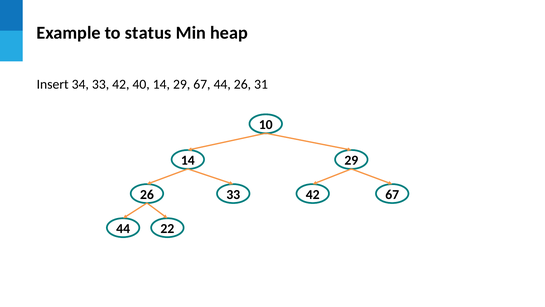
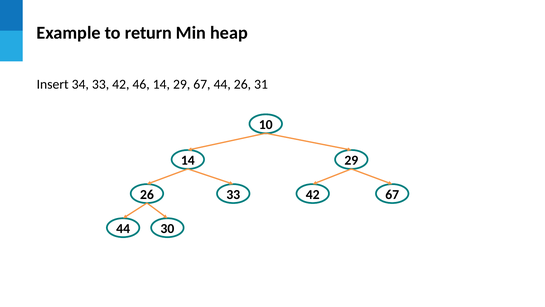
status: status -> return (148, 33)
40: 40 -> 46 (141, 84)
22: 22 -> 30 (167, 228)
